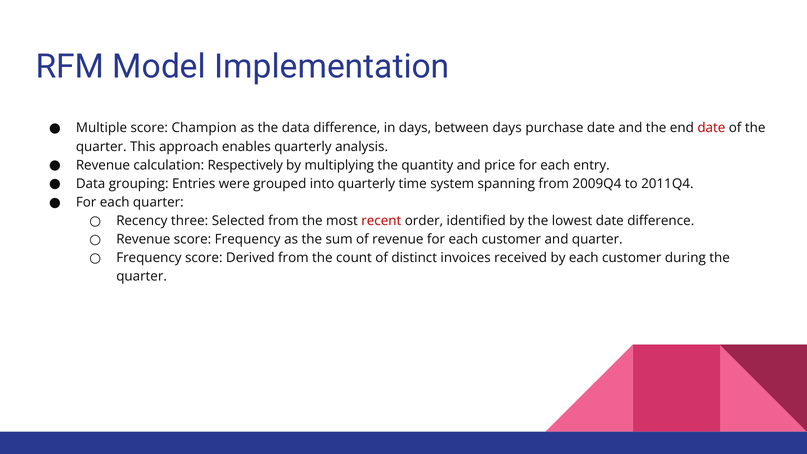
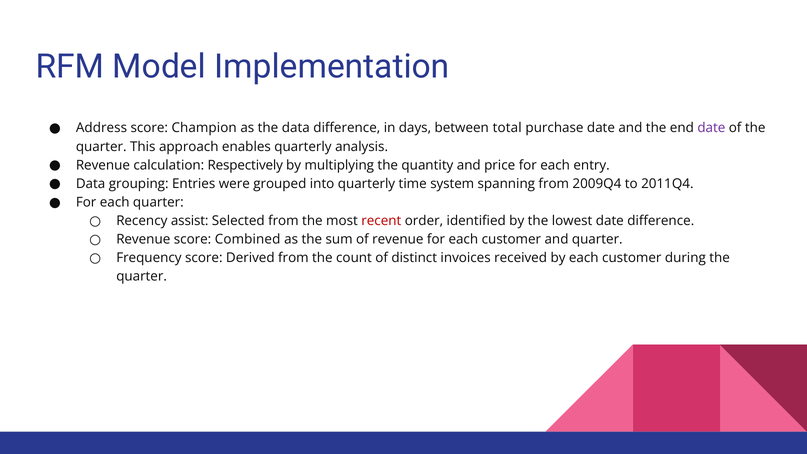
Multiple: Multiple -> Address (101, 128)
between days: days -> total (507, 128)
date colour: red -> purple (711, 128)
three: three -> assist (190, 221)
score Frequency: Frequency -> Combined (248, 239)
